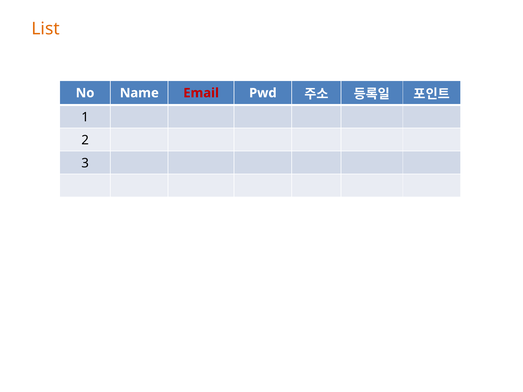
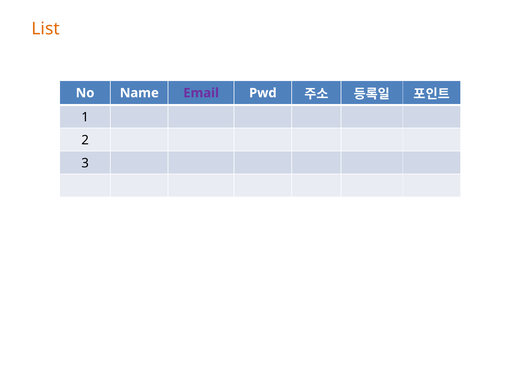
Email colour: red -> purple (201, 93)
